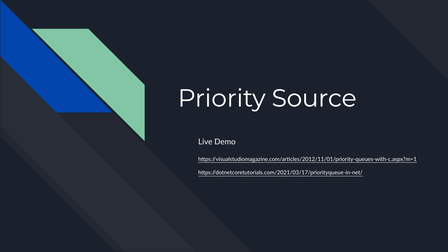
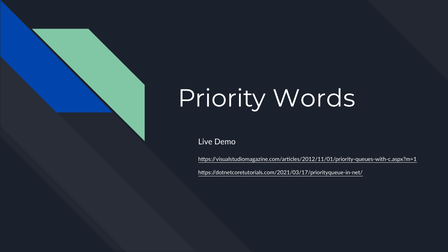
Source: Source -> Words (314, 98)
